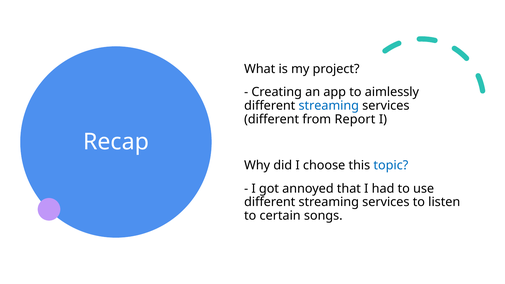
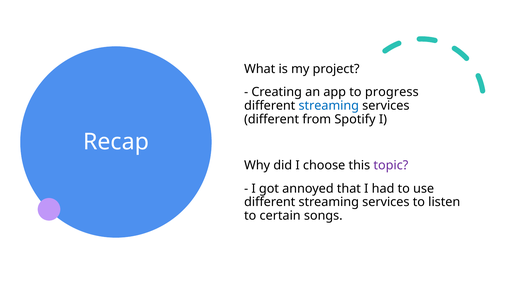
aimlessly: aimlessly -> progress (392, 92)
Report: Report -> Spotify (355, 119)
topic colour: blue -> purple (391, 165)
